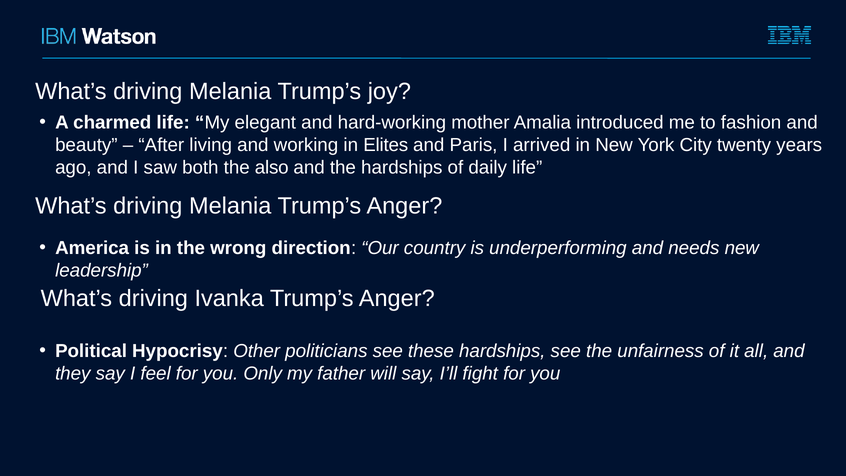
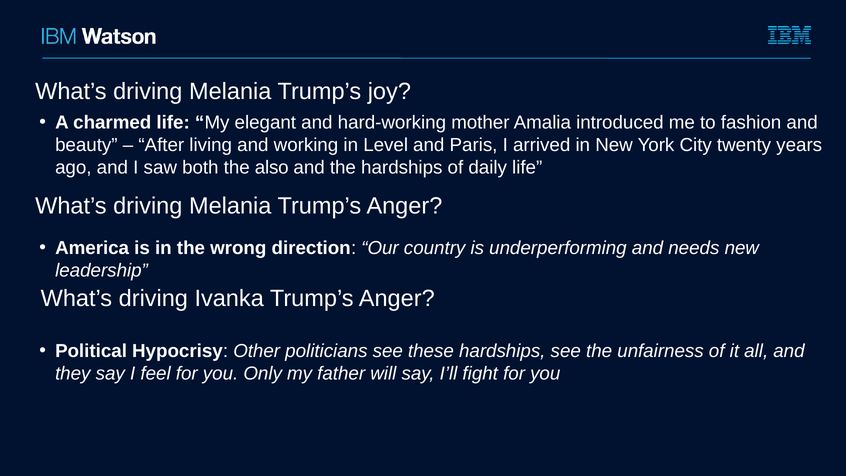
Elites: Elites -> Level (386, 145)
